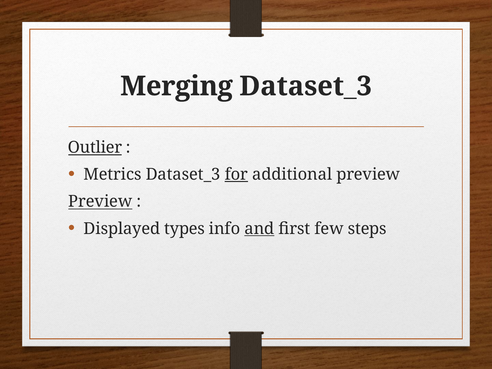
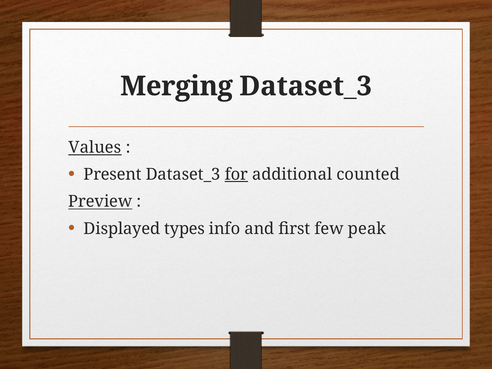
Outlier: Outlier -> Values (95, 147)
Metrics: Metrics -> Present (113, 174)
additional preview: preview -> counted (368, 174)
and underline: present -> none (259, 229)
steps: steps -> peak (367, 229)
